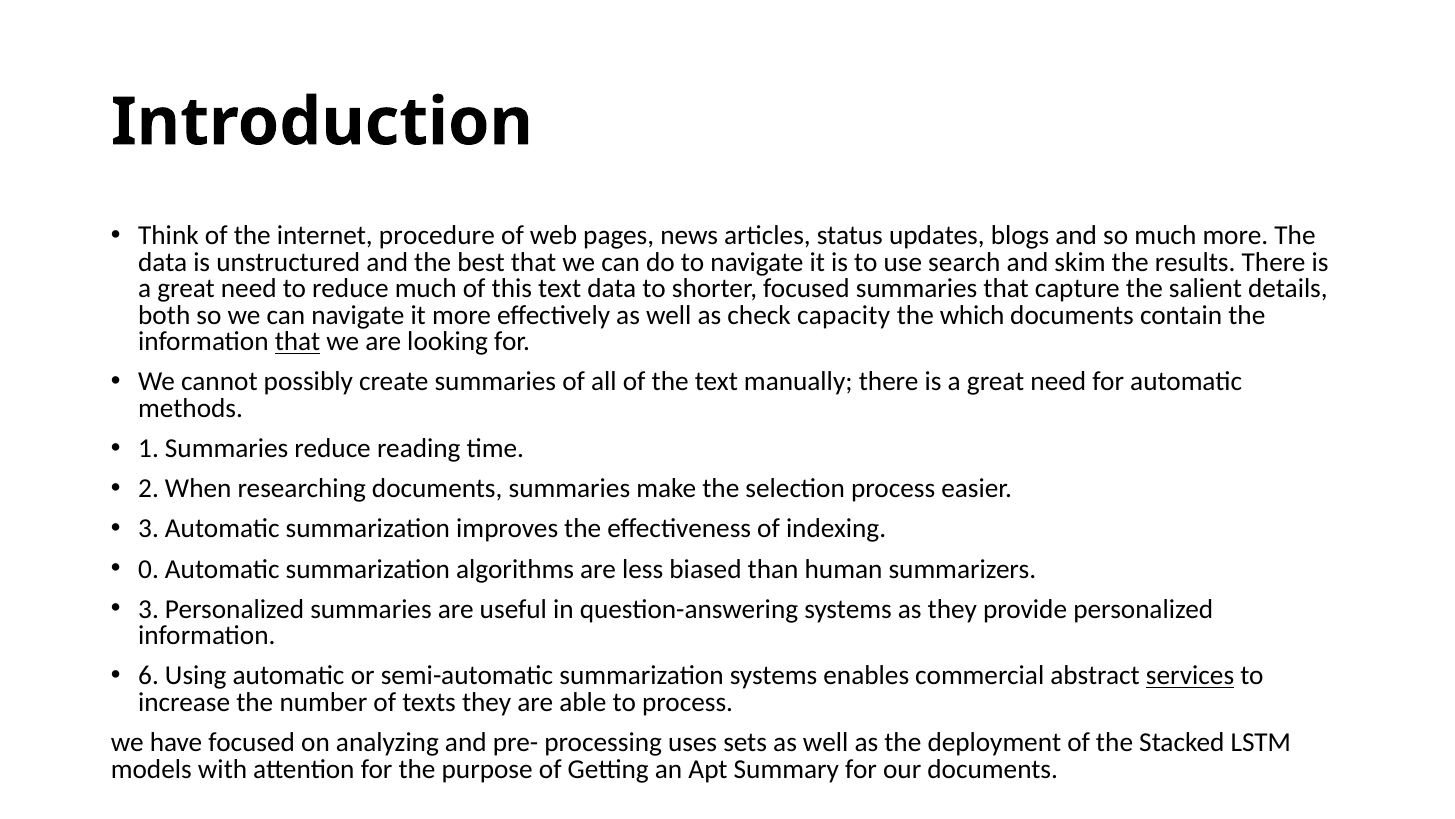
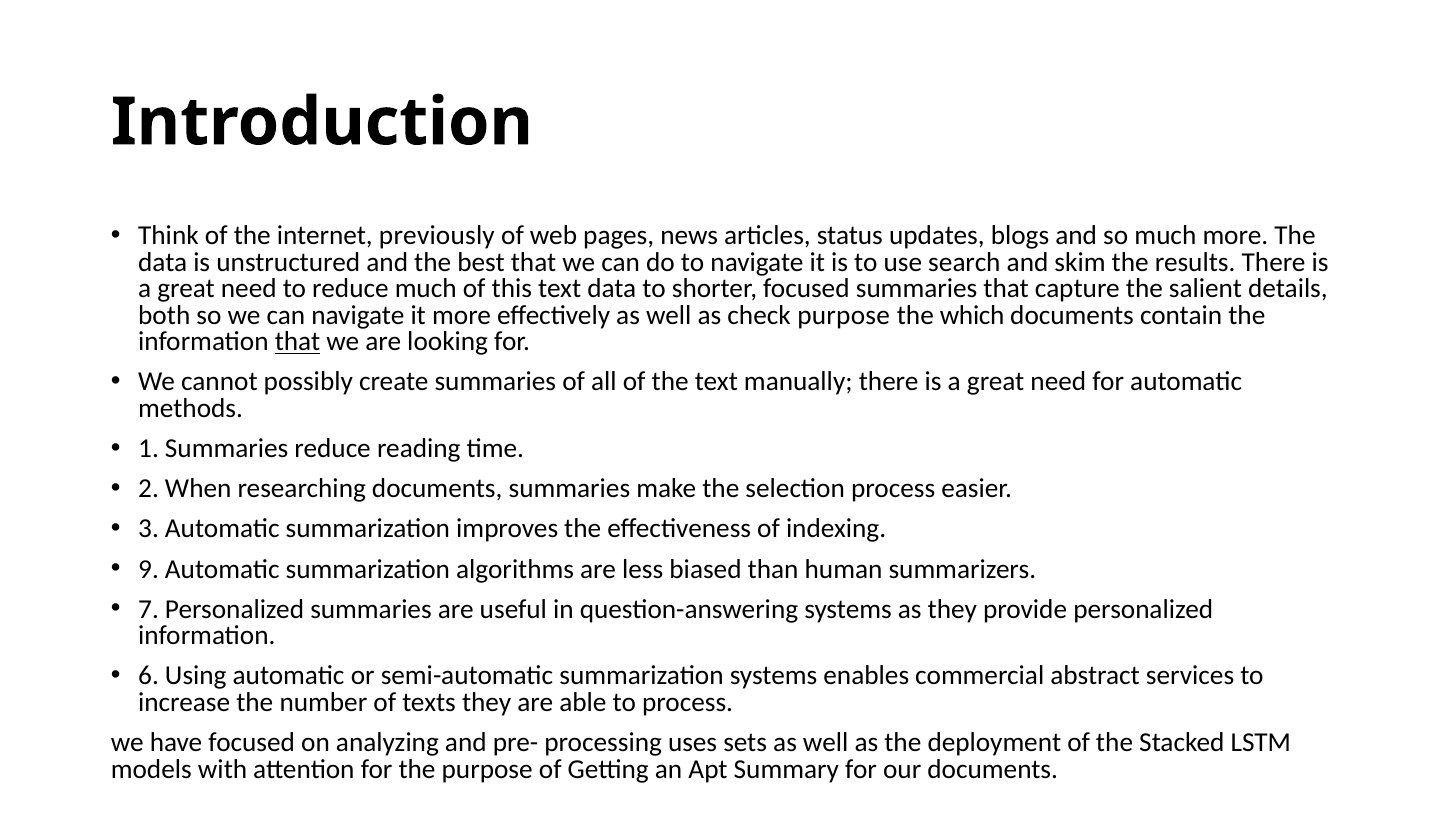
procedure: procedure -> previously (437, 236)
check capacity: capacity -> purpose (844, 315)
0: 0 -> 9 (149, 569)
3: 3 -> 7 (149, 609)
services underline: present -> none (1190, 675)
